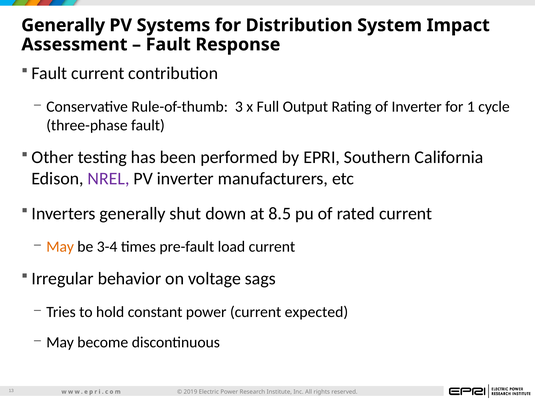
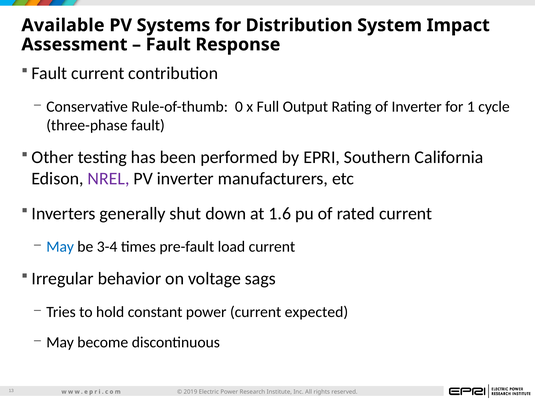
Generally: Generally -> Available (63, 25)
3: 3 -> 0 (239, 107)
8.5: 8.5 -> 1.6 (280, 214)
May colour: orange -> blue (60, 247)
